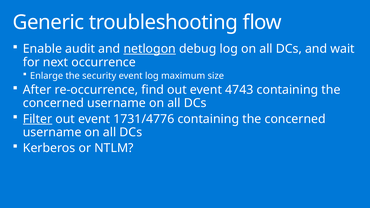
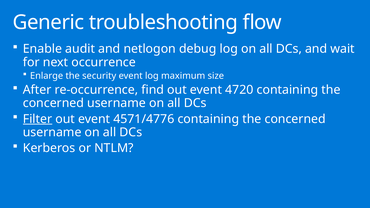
netlogon underline: present -> none (150, 49)
4743: 4743 -> 4720 (239, 90)
1731/4776: 1731/4776 -> 4571/4776 (144, 119)
